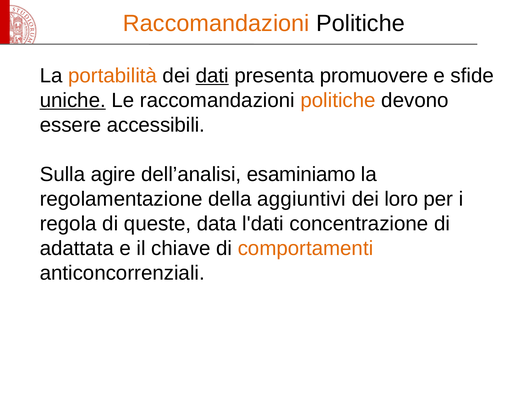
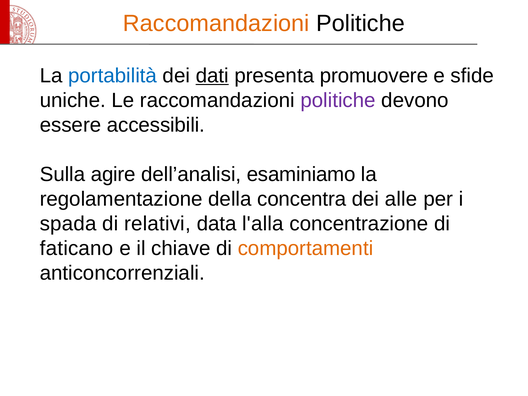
portabilità colour: orange -> blue (113, 76)
uniche underline: present -> none (73, 100)
politiche colour: orange -> purple (338, 100)
aggiuntivi: aggiuntivi -> concentra (302, 199)
loro: loro -> alle (401, 199)
regola: regola -> spada (68, 224)
queste: queste -> relativi (157, 224)
l'dati: l'dati -> l'alla (263, 224)
adattata: adattata -> faticano (77, 248)
